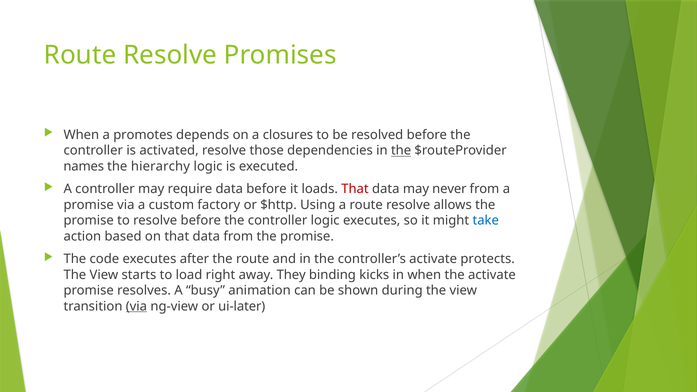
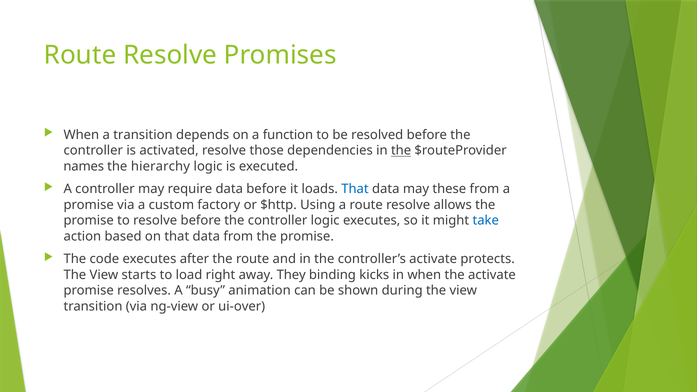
a promotes: promotes -> transition (143, 135)
closures: closures -> function (288, 135)
That colour: red -> blue (355, 189)
never: never -> these (449, 189)
via underline: present -> none (136, 306)
ui-later: ui-later -> ui-over (242, 306)
